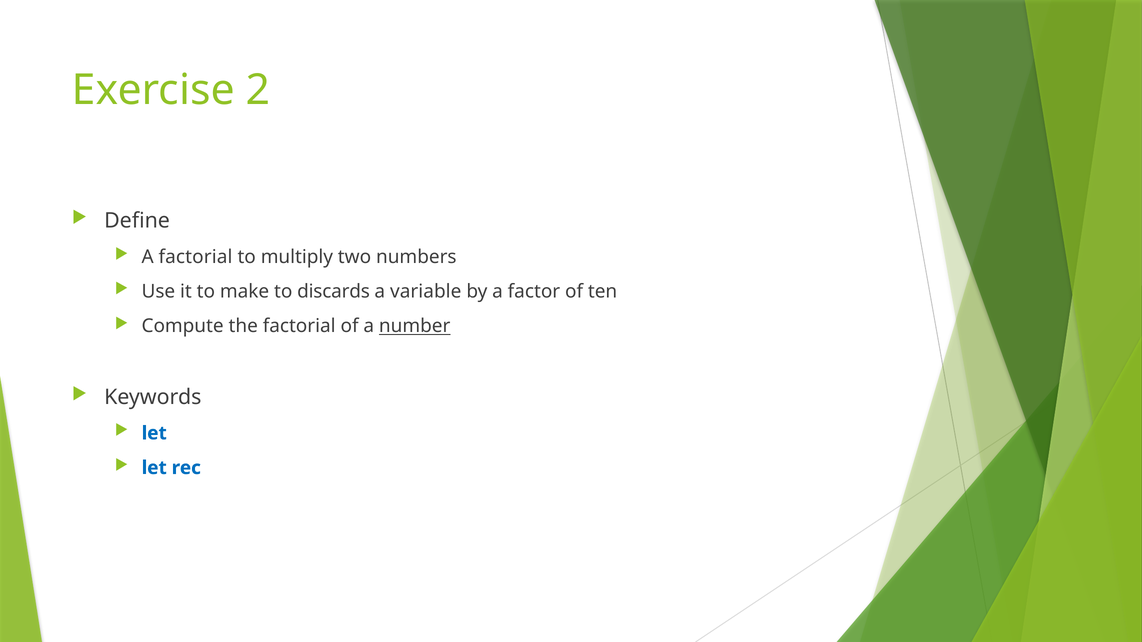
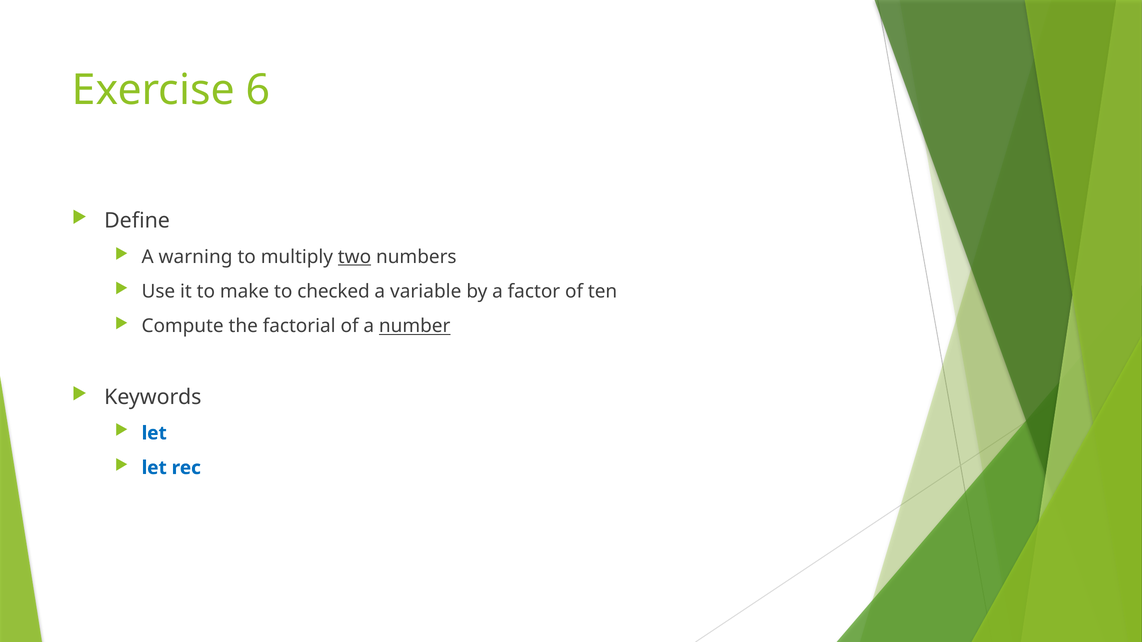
2: 2 -> 6 (258, 90)
A factorial: factorial -> warning (196, 257)
two underline: none -> present (355, 257)
discards: discards -> checked (334, 292)
